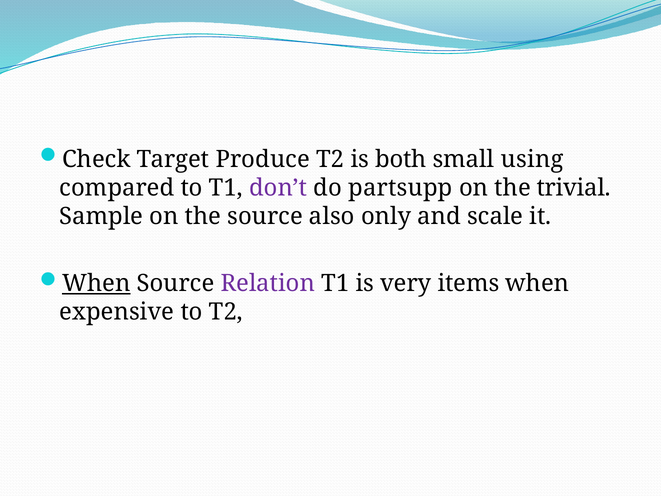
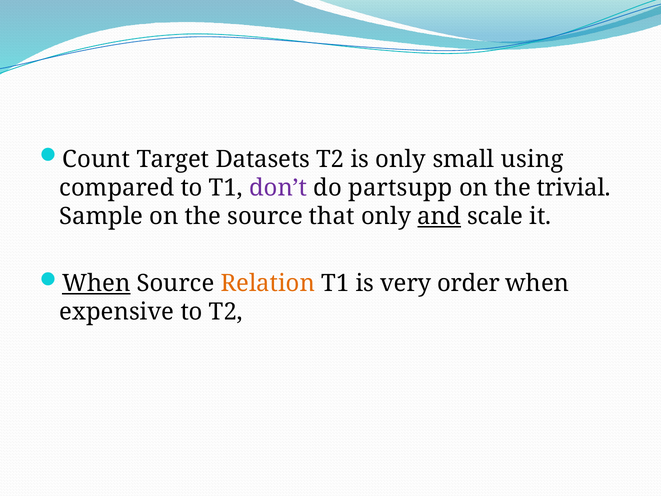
Check: Check -> Count (96, 159)
Produce: Produce -> Datasets (263, 159)
is both: both -> only (401, 159)
also: also -> that (332, 216)
and underline: none -> present (439, 216)
Relation colour: purple -> orange (268, 283)
items: items -> order (469, 283)
